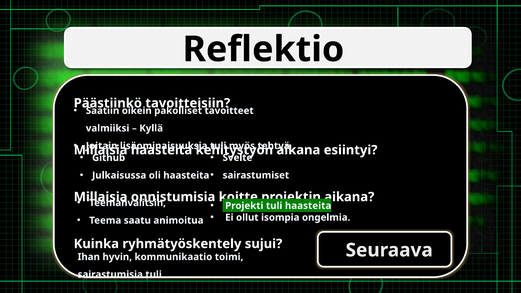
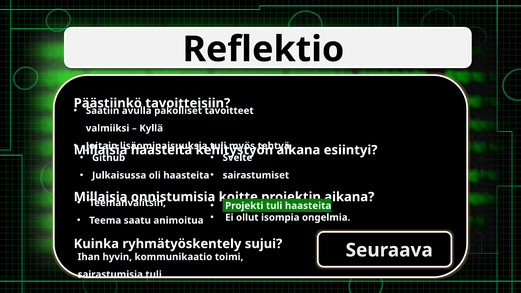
oikein: oikein -> avulla (137, 111)
